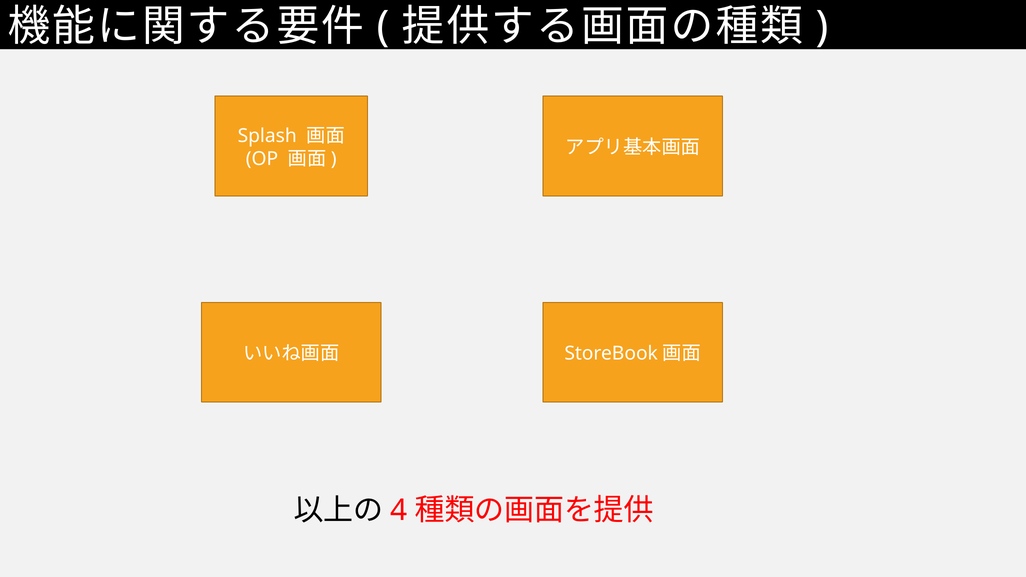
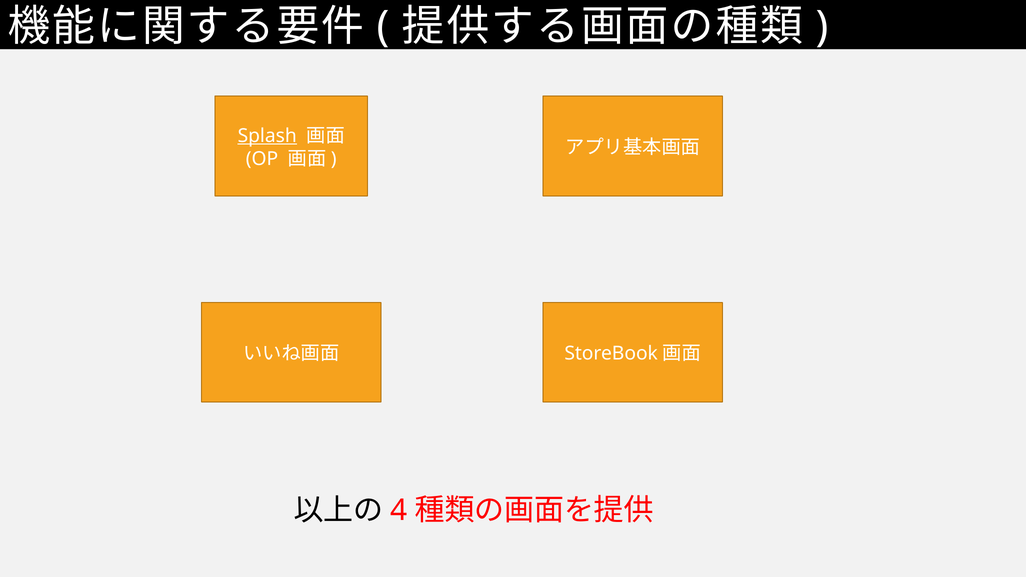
Splash underline: none -> present (267, 136)
